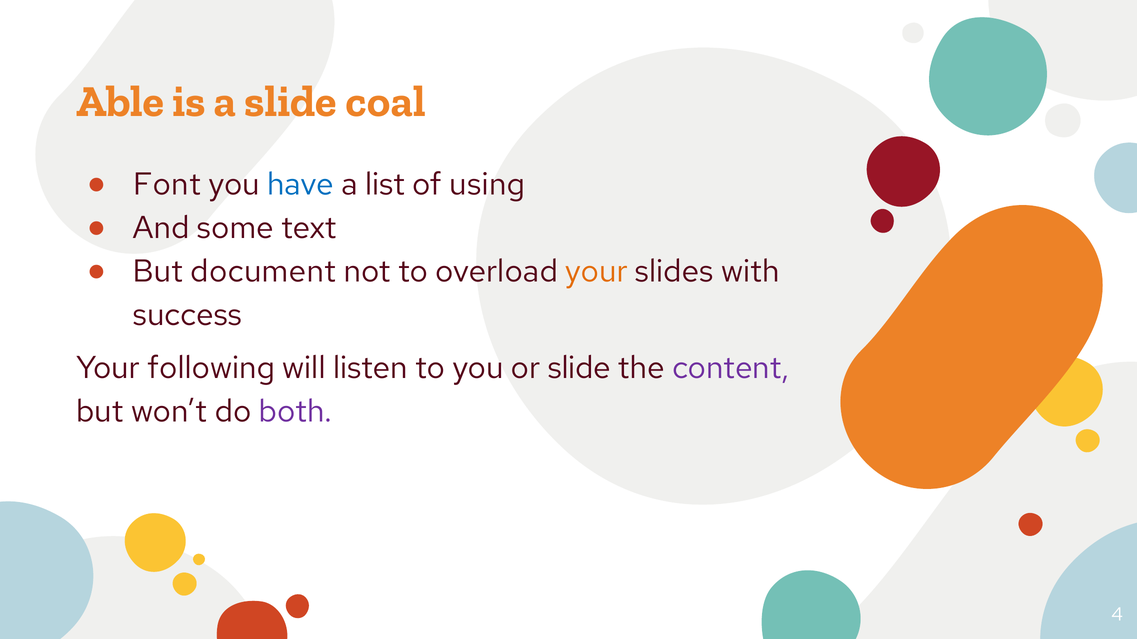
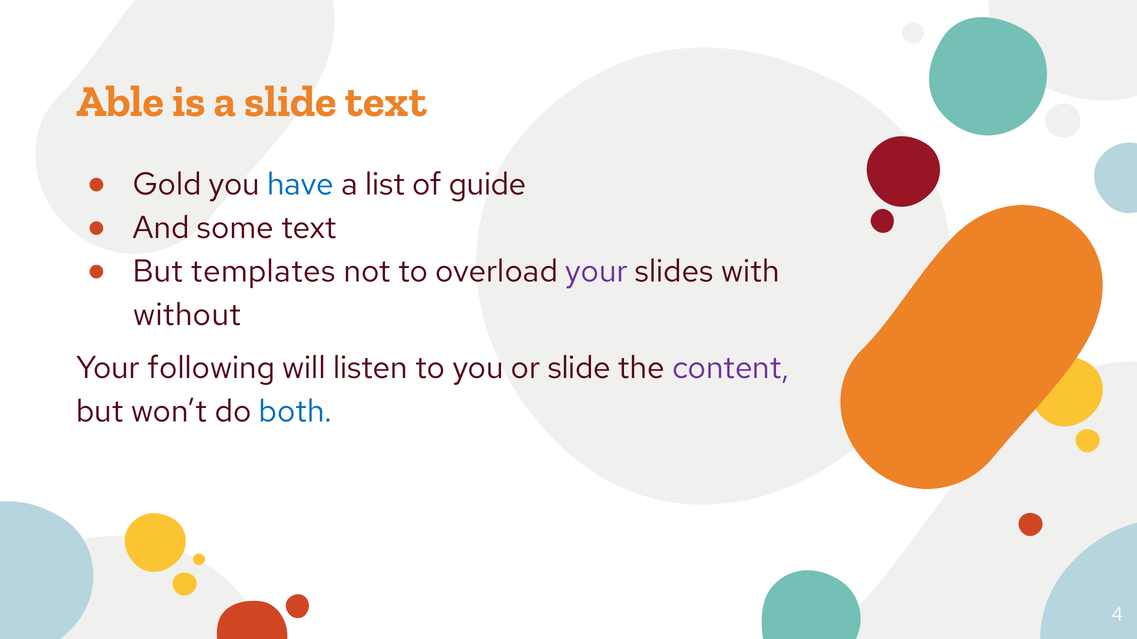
slide coal: coal -> text (386, 102)
Font: Font -> Gold (167, 184)
using: using -> guide (488, 184)
document: document -> templates (263, 271)
your colour: orange -> purple (596, 271)
success: success -> without (187, 315)
both colour: purple -> blue (296, 412)
